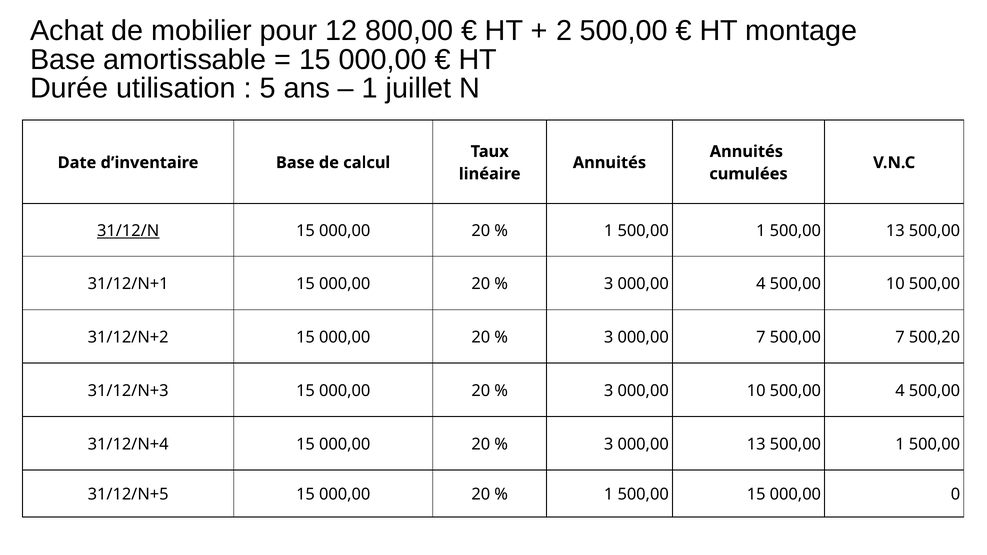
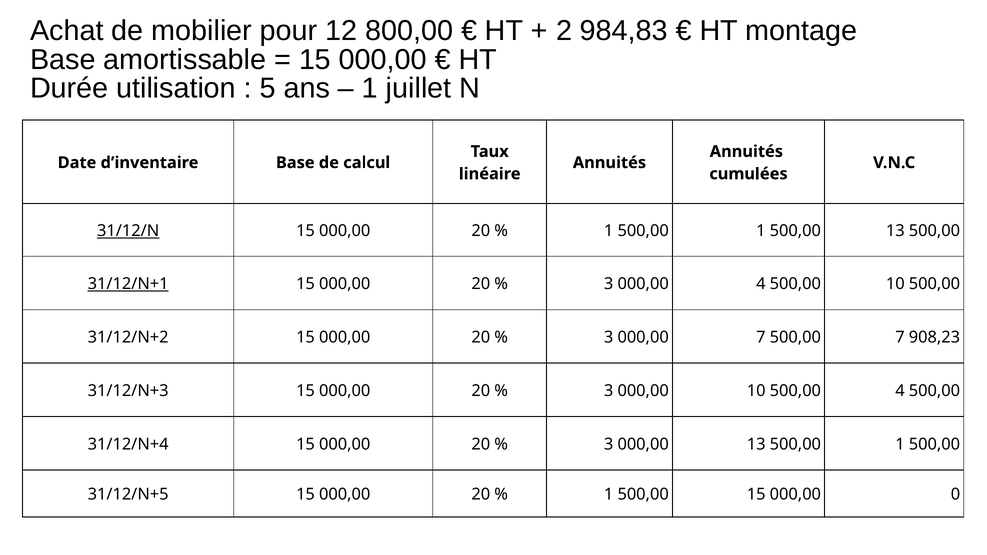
2 500,00: 500,00 -> 984,83 (624, 31)
31/12/N+1 underline: none -> present (128, 284)
500,20: 500,20 -> 908,23 (934, 337)
